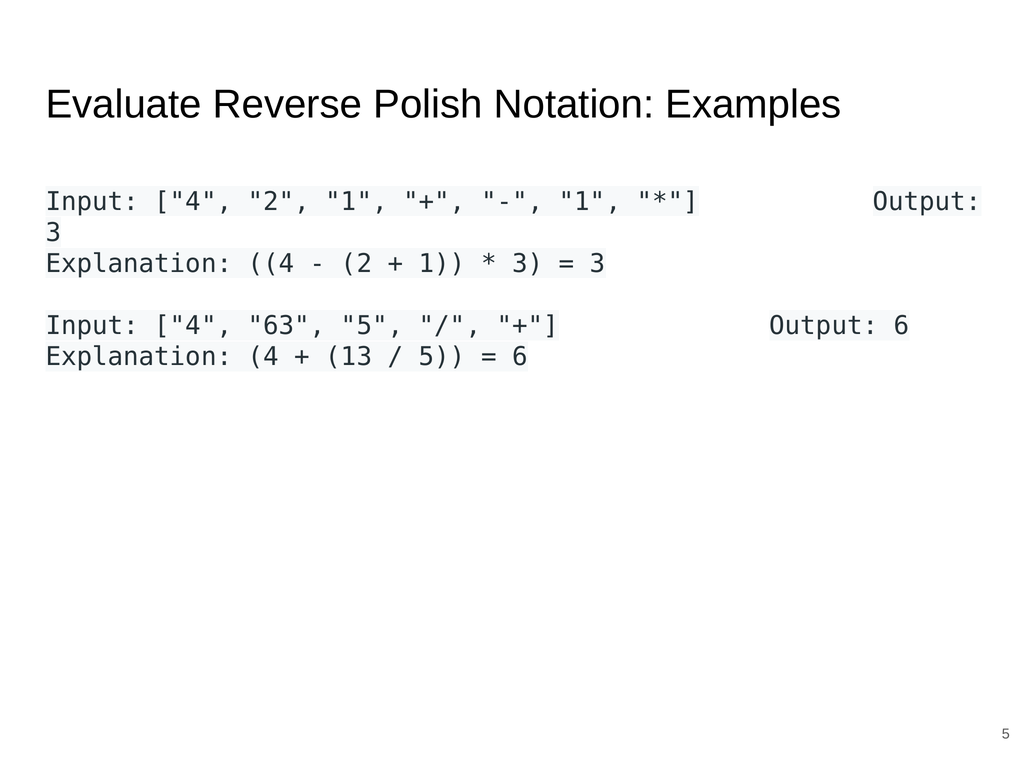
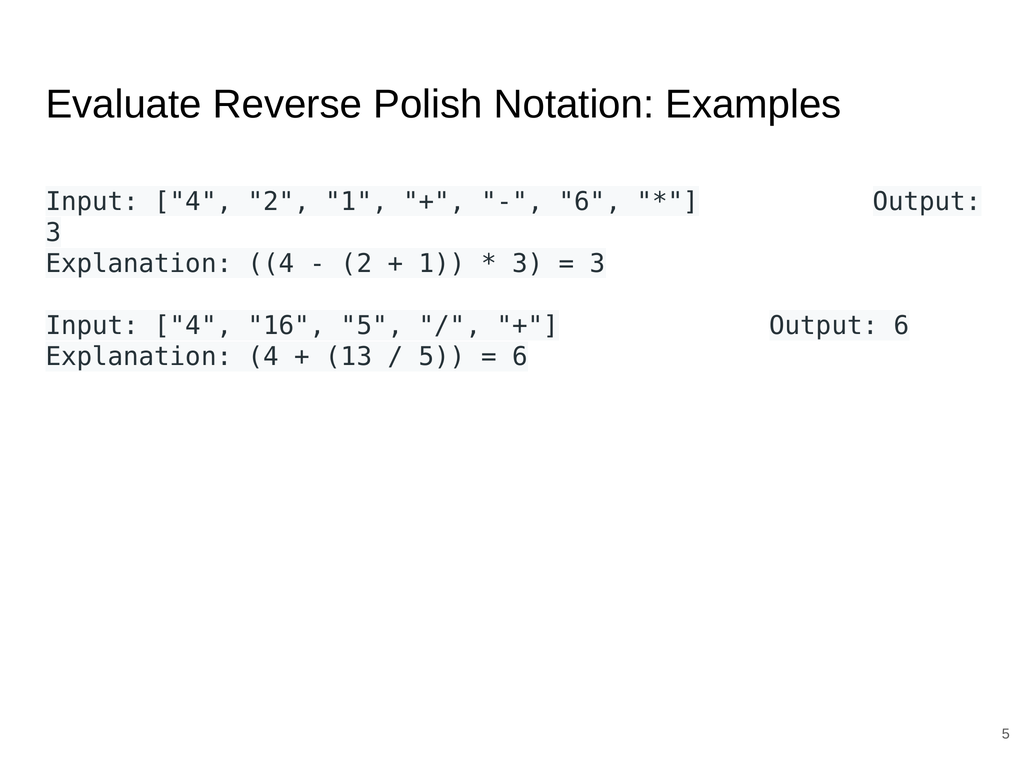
1: 1 -> 6 (590, 201)
63: 63 -> 16 (287, 325)
